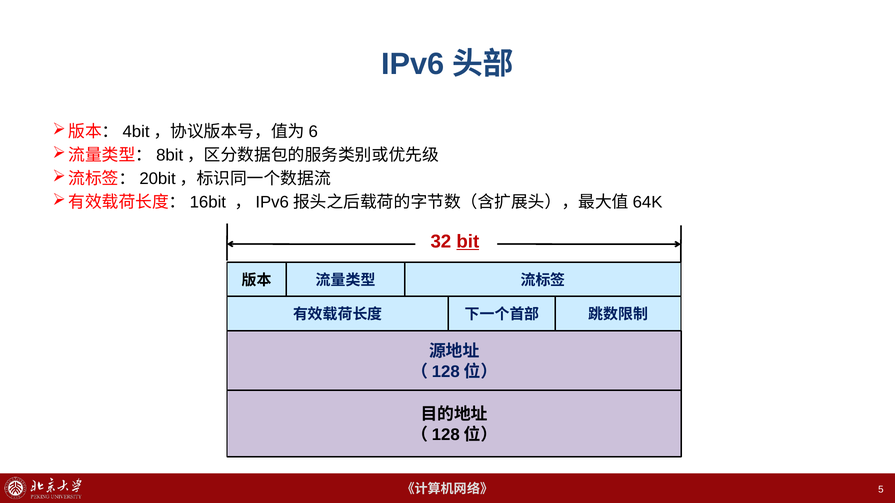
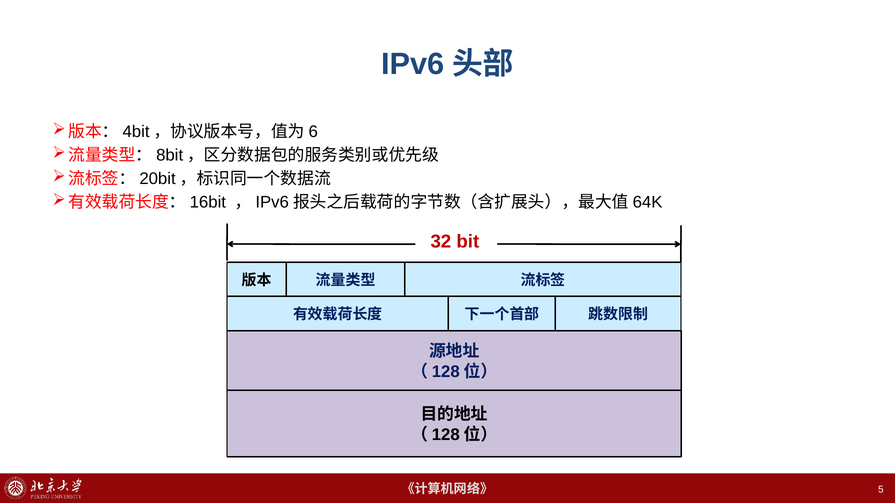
bit underline: present -> none (468, 242)
